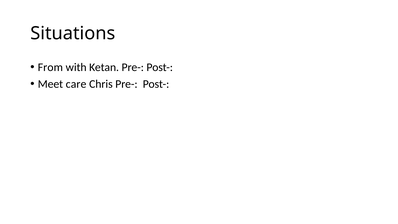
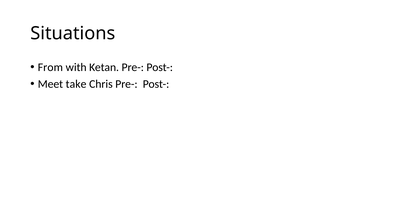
care: care -> take (76, 84)
